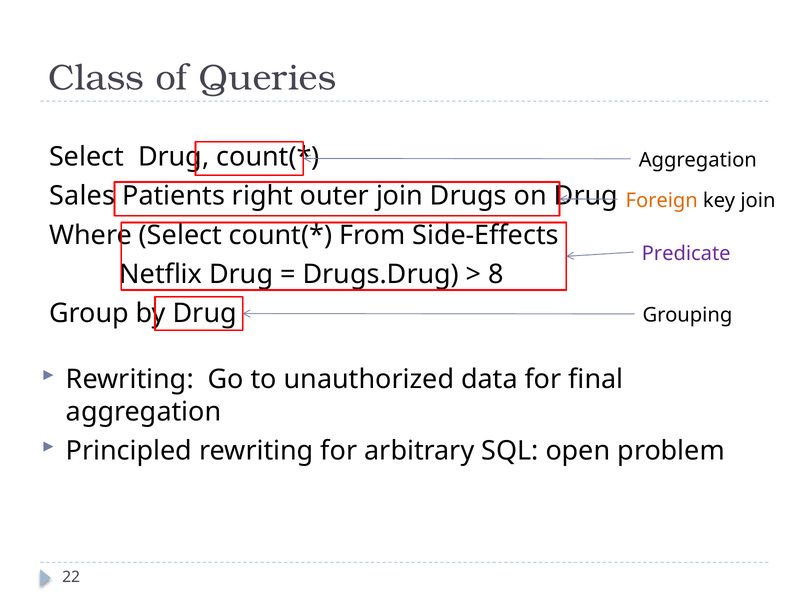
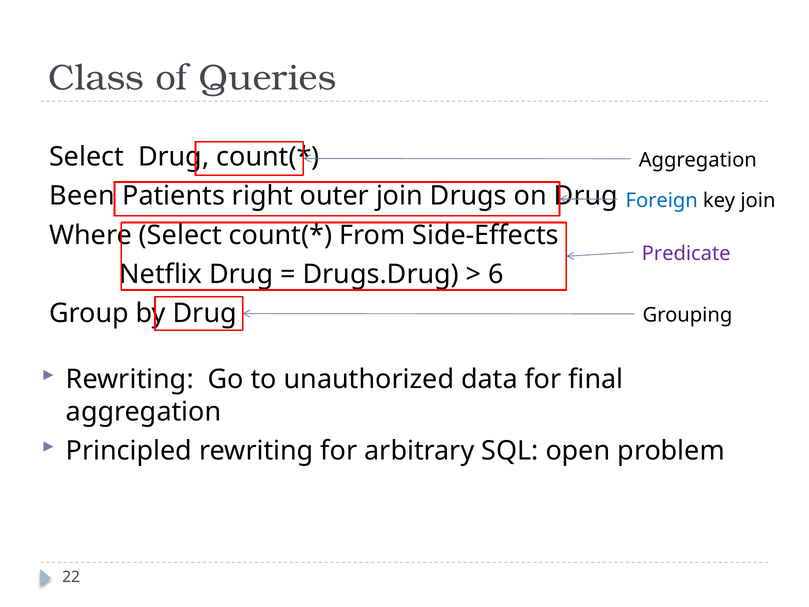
Sales: Sales -> Been (82, 196)
Foreign colour: orange -> blue (662, 201)
8: 8 -> 6 (496, 274)
